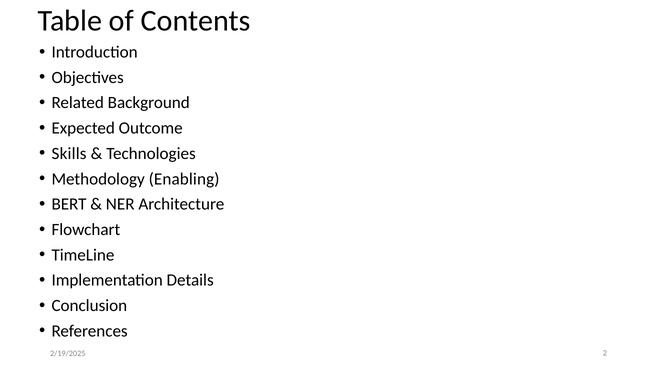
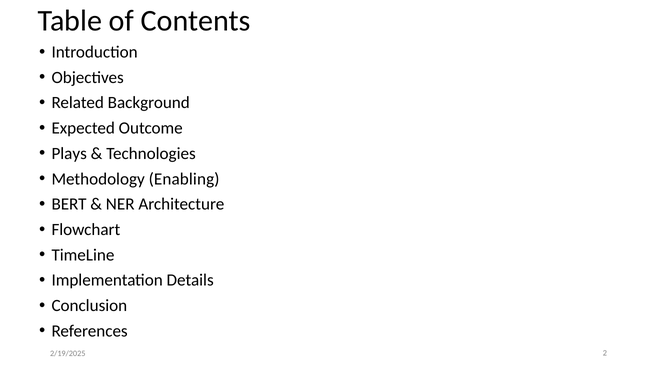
Skills: Skills -> Plays (69, 153)
